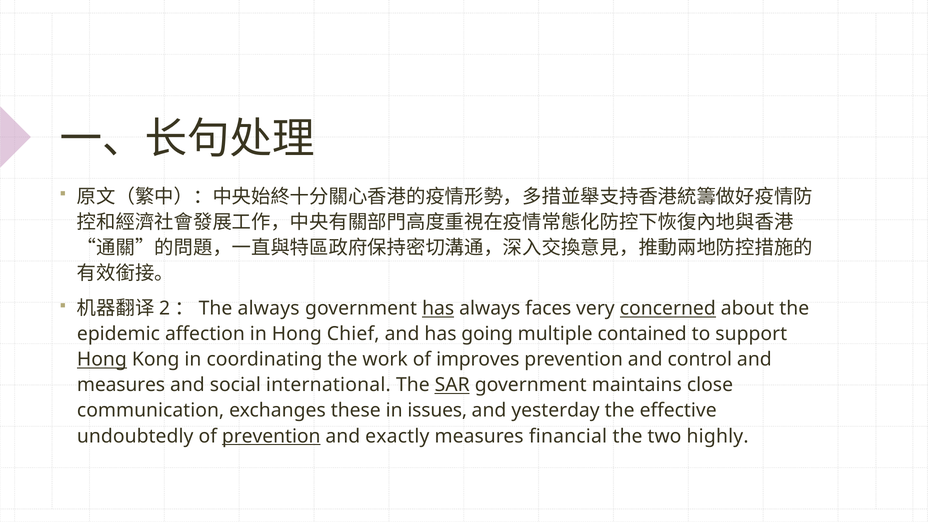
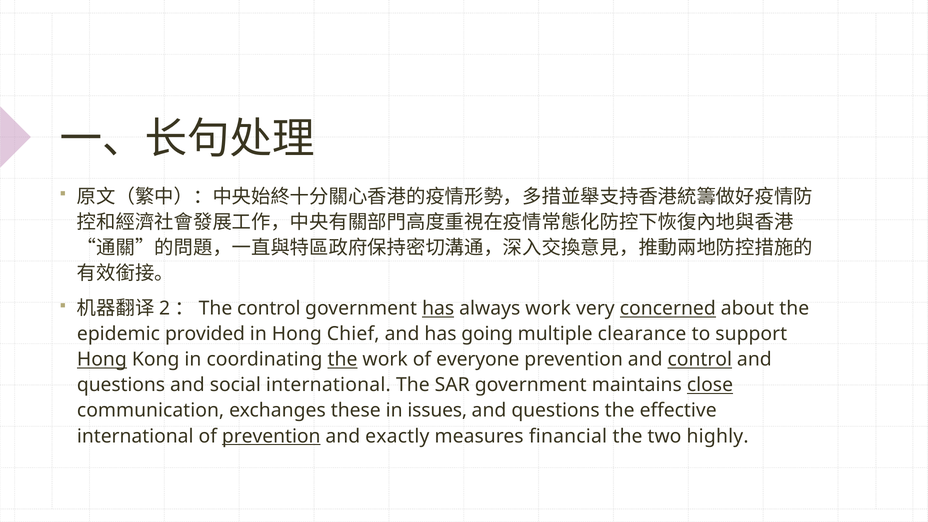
The always: always -> control (269, 309)
always faces: faces -> work (548, 309)
affection: affection -> provided (205, 334)
contained: contained -> clearance (642, 334)
the underline: none -> present (342, 360)
improves: improves -> everyone (478, 360)
control underline: none -> present (700, 360)
measures: measures -> questions (121, 385)
SAR underline: present -> none (452, 385)
close underline: none -> present (710, 385)
yesterday: yesterday -> questions (556, 411)
undoubtedly: undoubtedly -> international (135, 436)
